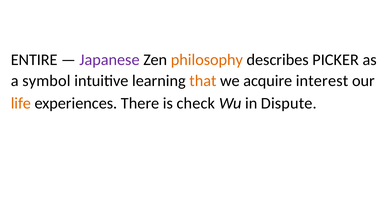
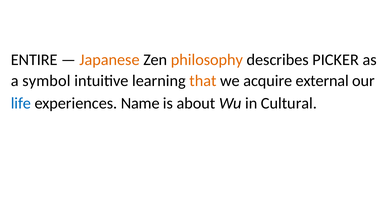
Japanese colour: purple -> orange (110, 60)
interest: interest -> external (322, 81)
life colour: orange -> blue (21, 103)
There: There -> Name (140, 103)
check: check -> about (196, 103)
Dispute: Dispute -> Cultural (289, 103)
